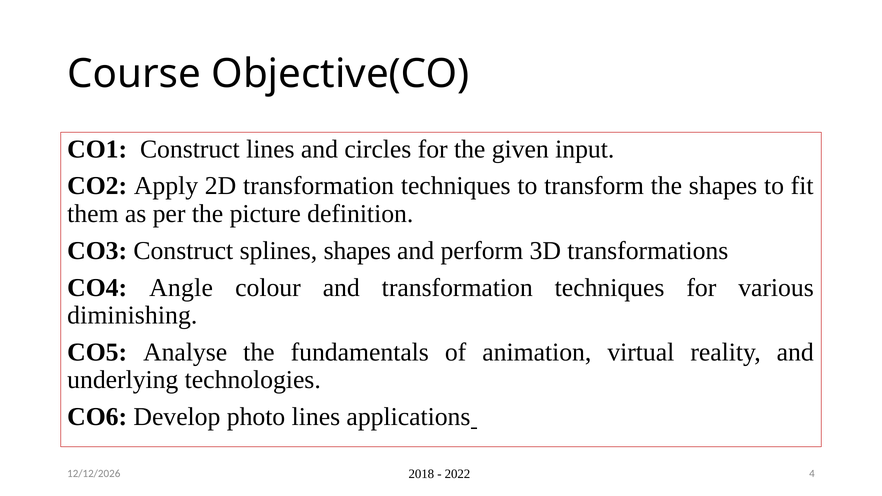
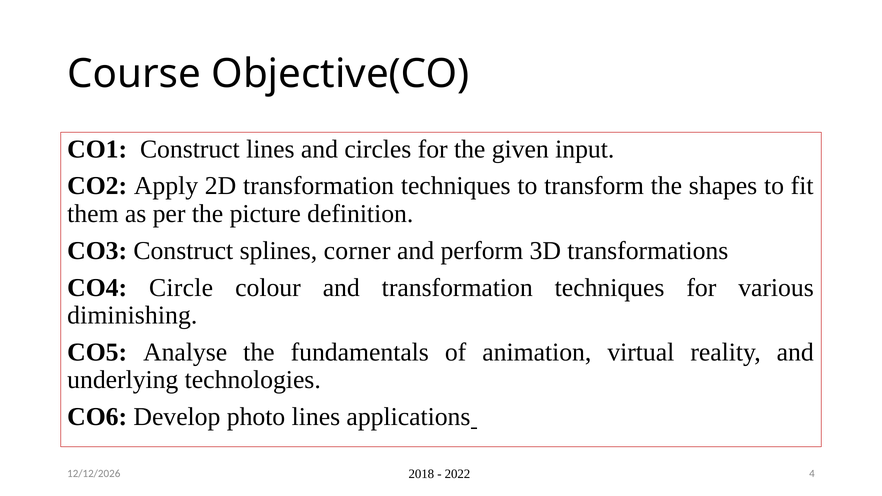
splines shapes: shapes -> corner (357, 251)
Angle: Angle -> Circle (181, 288)
